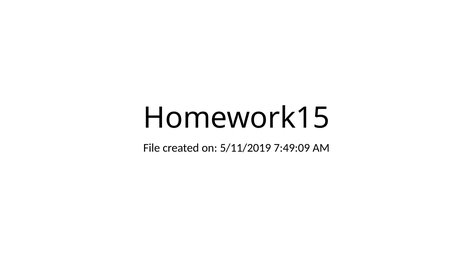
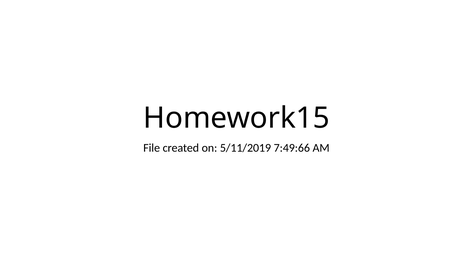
7:49:09: 7:49:09 -> 7:49:66 (292, 148)
